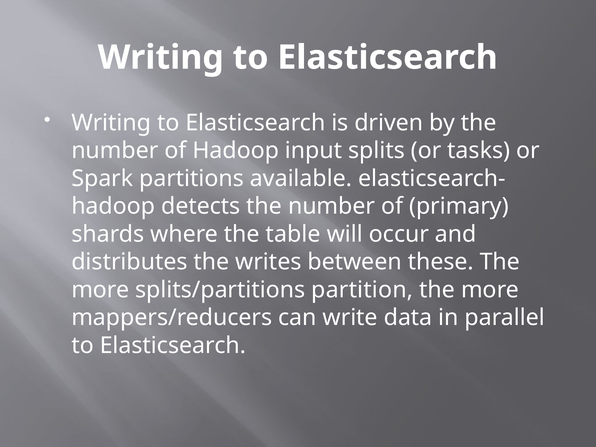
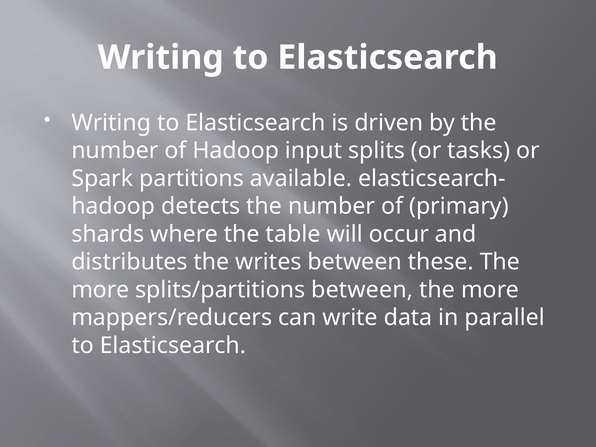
splits/partitions partition: partition -> between (362, 290)
